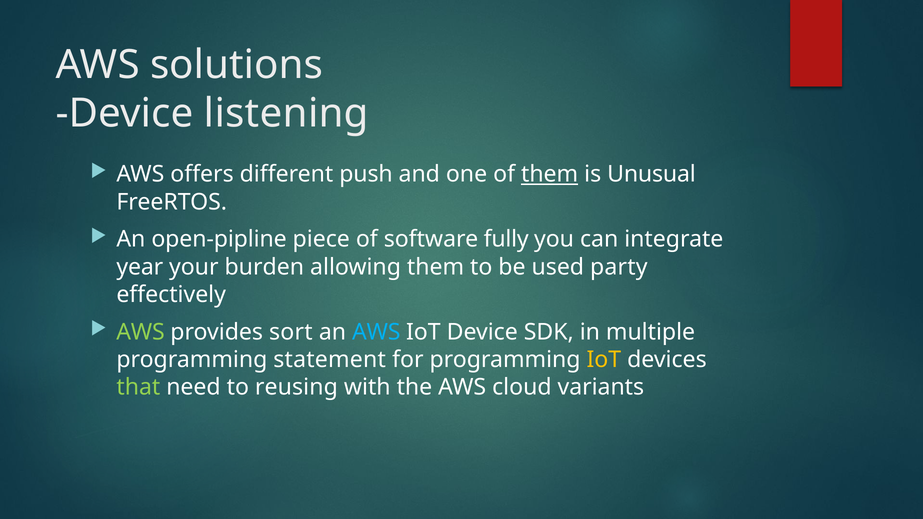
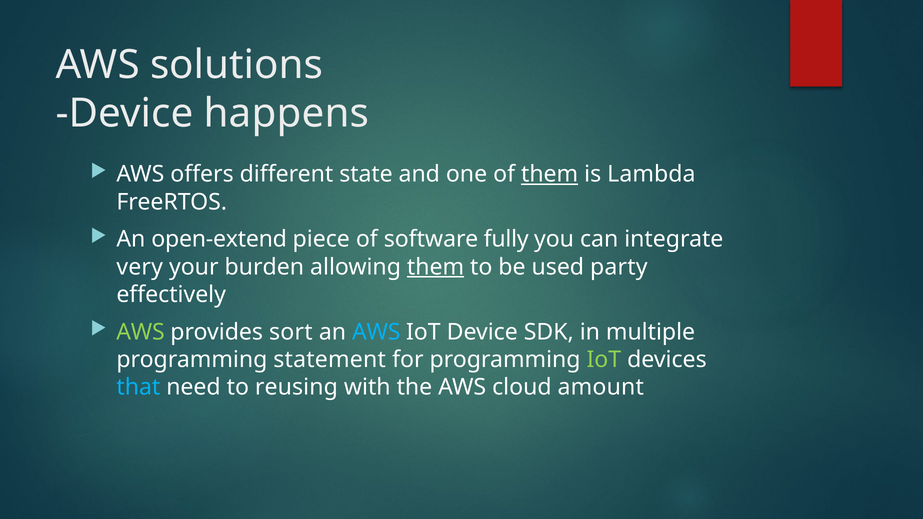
listening: listening -> happens (286, 113)
push: push -> state (366, 174)
Unusual: Unusual -> Lambda (651, 174)
open-pipline: open-pipline -> open-extend (219, 239)
year: year -> very (140, 267)
them underline: none -> present (436, 267)
IoT colour: yellow -> light green (604, 360)
that colour: light green -> light blue (138, 387)
variants: variants -> amount (601, 387)
